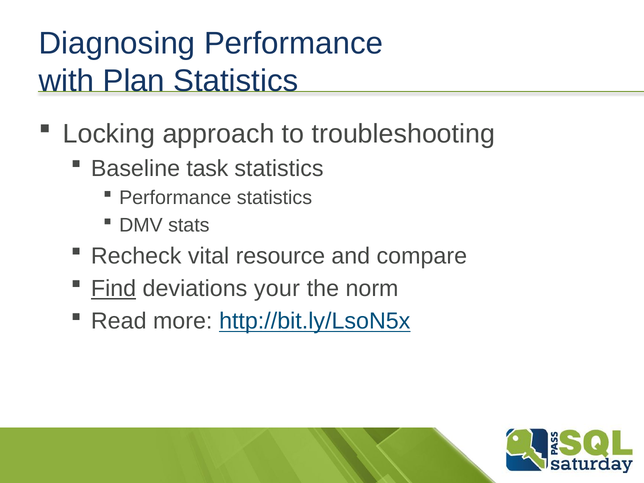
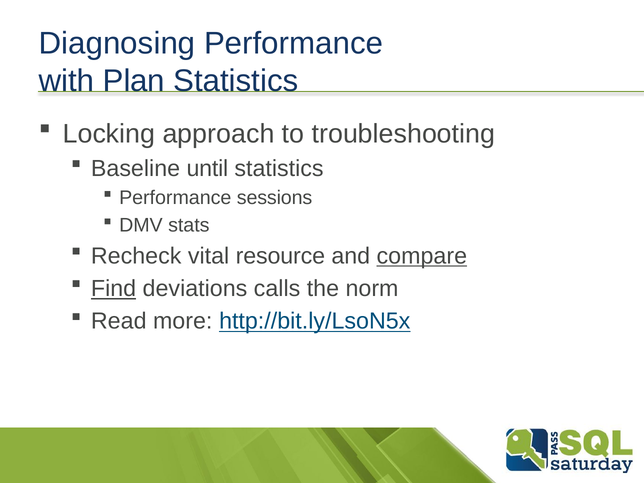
task: task -> until (207, 168)
Performance statistics: statistics -> sessions (275, 198)
compare underline: none -> present (422, 256)
your: your -> calls (277, 289)
